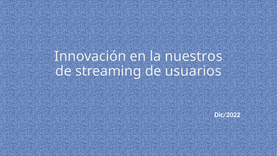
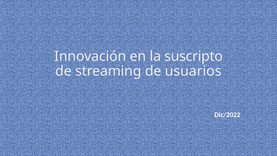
nuestros: nuestros -> suscripto (194, 56)
